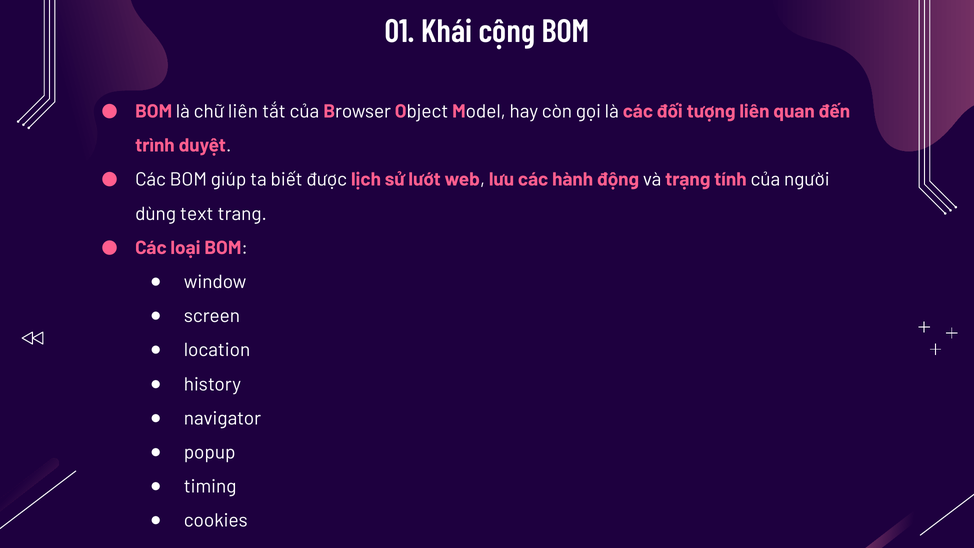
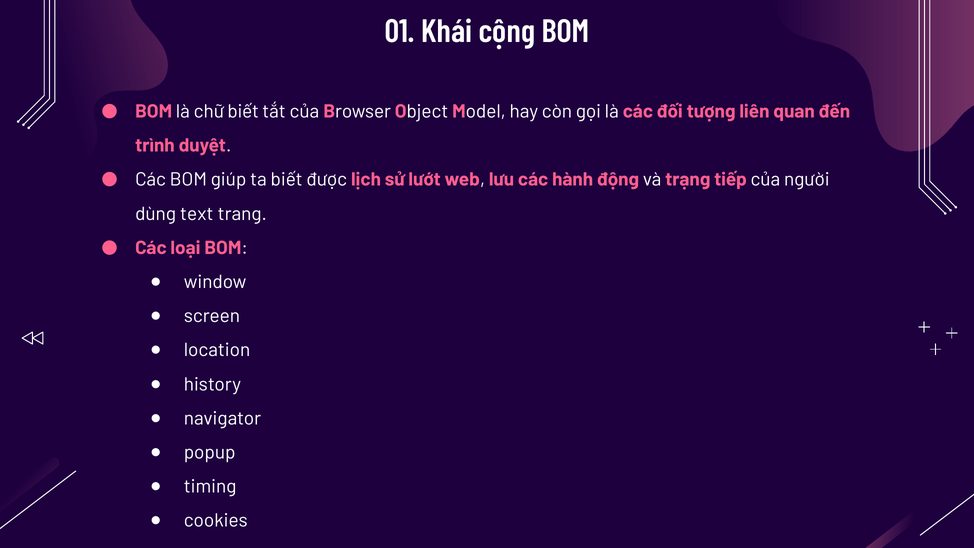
chữ liên: liên -> biết (243, 112)
tính: tính -> tiếp (730, 180)
